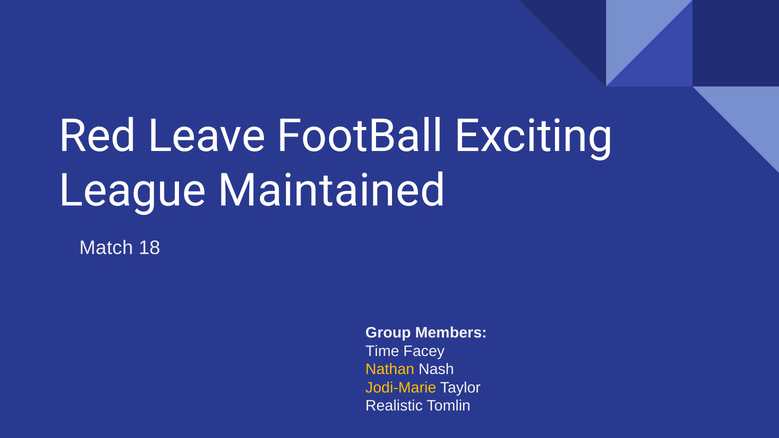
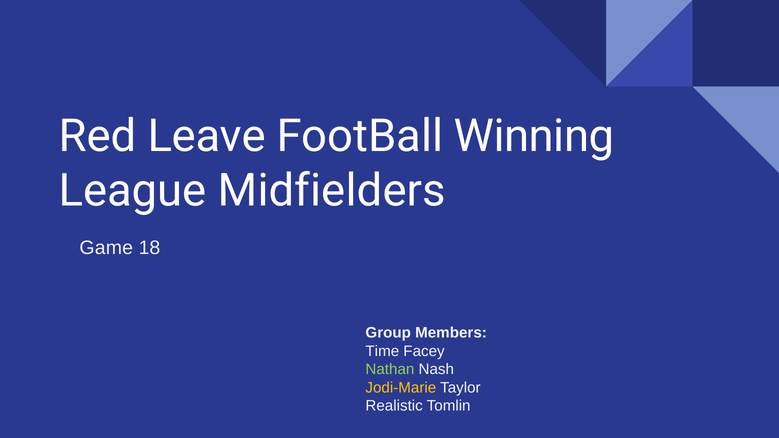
Exciting: Exciting -> Winning (534, 136)
Maintained: Maintained -> Midfielders (332, 191)
Match: Match -> Game (106, 248)
Nathan colour: yellow -> light green (390, 370)
